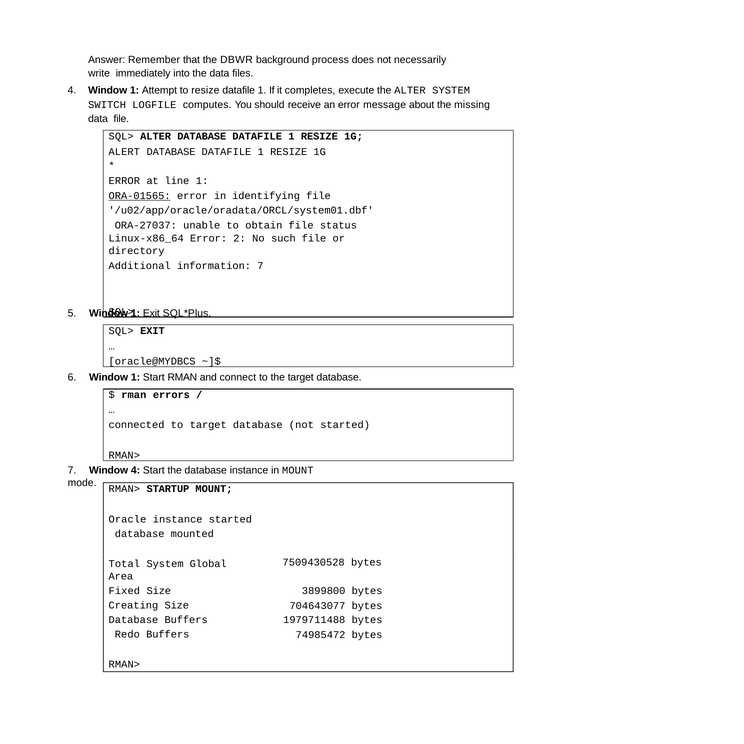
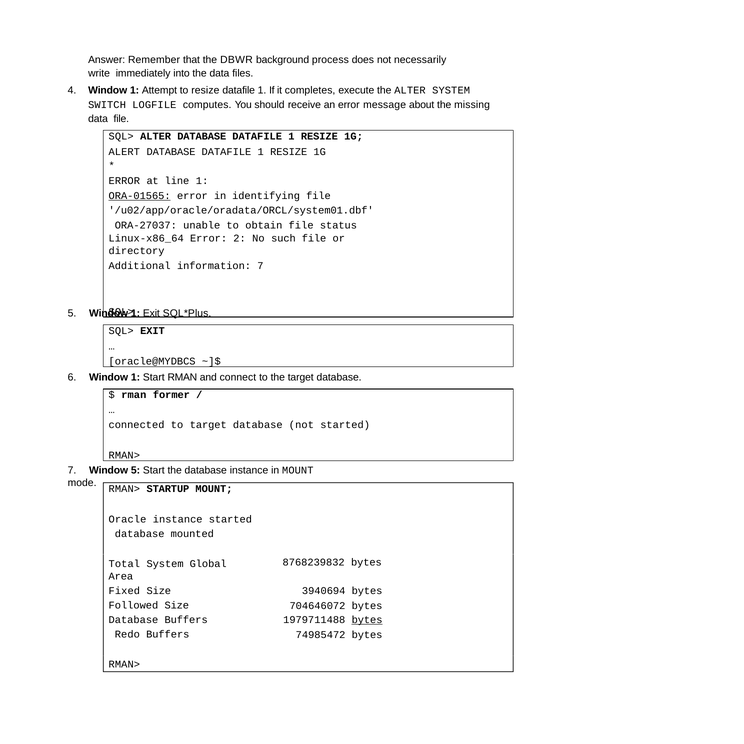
errors: errors -> former (171, 395)
Window 4: 4 -> 5 (136, 470)
7509430528: 7509430528 -> 8768239832 (314, 562)
3899800: 3899800 -> 3940694 (324, 591)
Creating: Creating -> Followed (133, 606)
704643077: 704643077 -> 704646072 (317, 606)
bytes underline: none -> present (367, 620)
